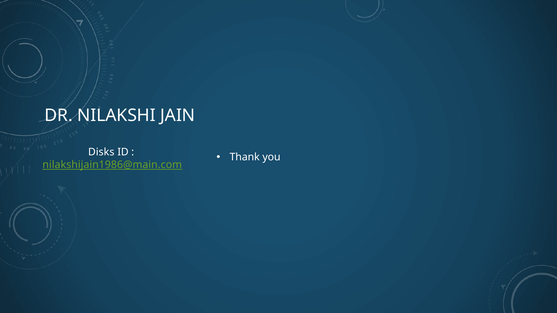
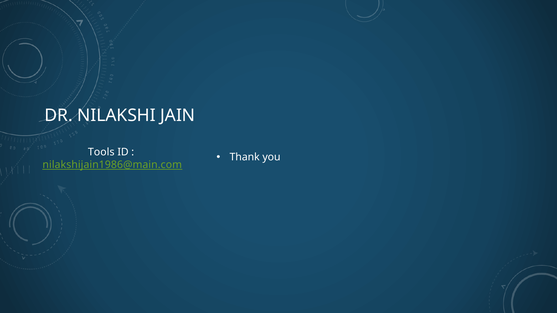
Disks: Disks -> Tools (101, 152)
